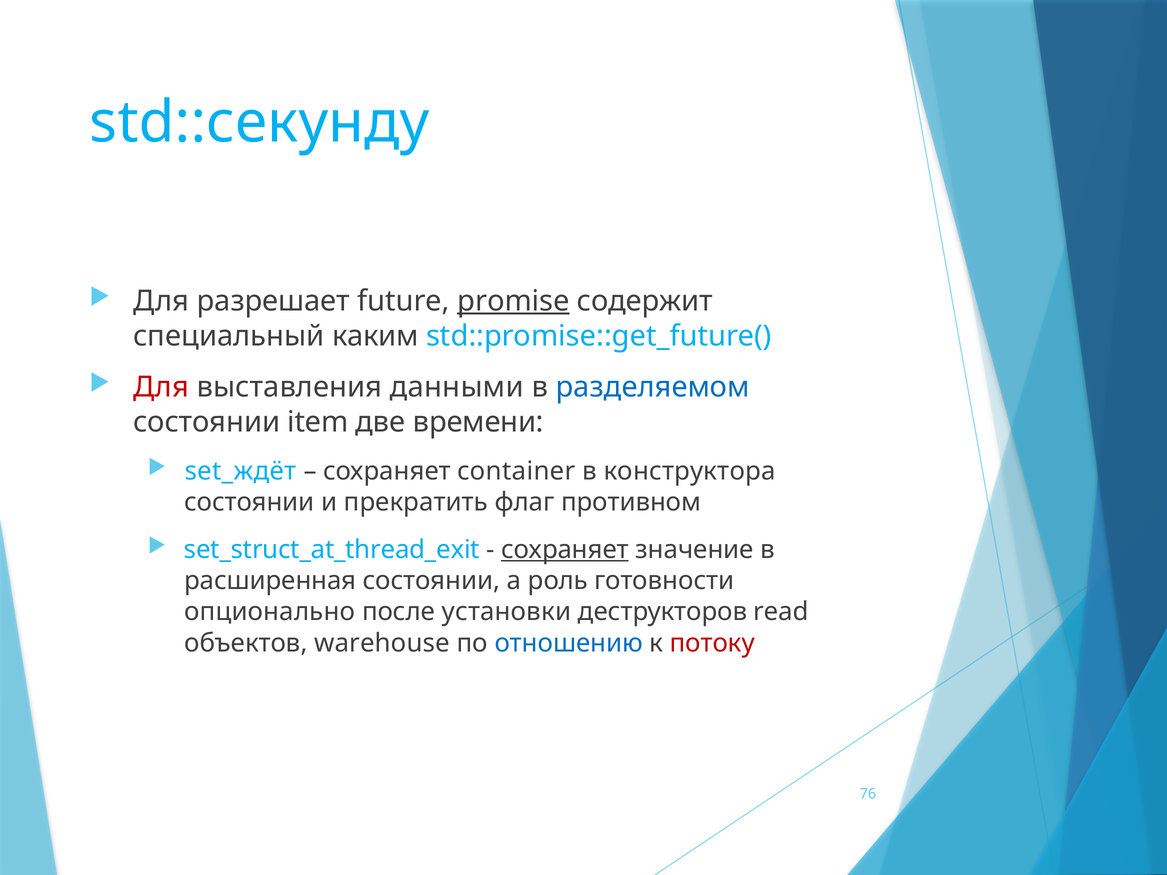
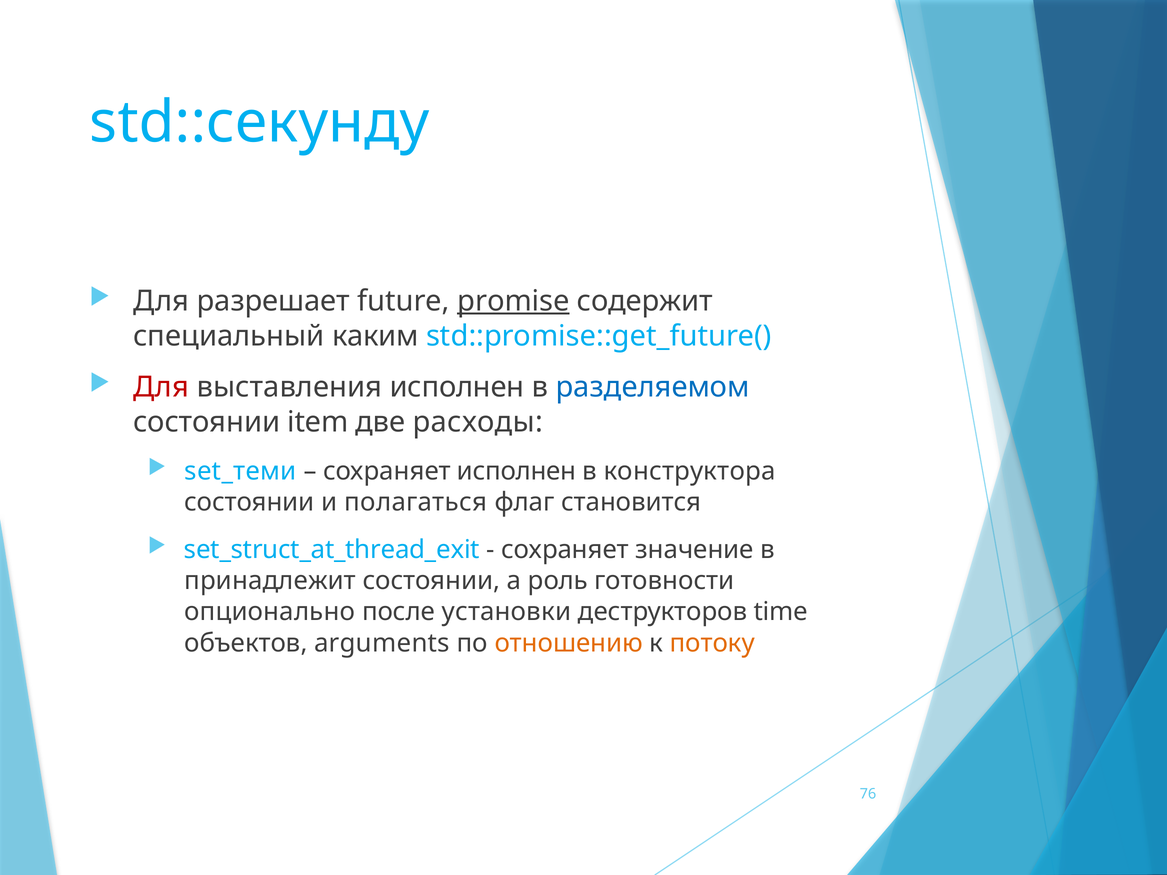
выставления данными: данными -> исполнен (457, 387)
времени: времени -> расходы (478, 422)
set_ждёт: set_ждёт -> set_теми (240, 471)
сохраняет container: container -> исполнен (517, 471)
прекратить: прекратить -> полагаться (416, 503)
противном: противном -> становится (631, 503)
сохраняет underline: present -> none (565, 550)
расширенная: расширенная -> принадлежит (270, 581)
read: read -> time (781, 612)
warehouse: warehouse -> arguments (382, 643)
отношению colour: blue -> orange (569, 643)
потоку colour: red -> orange (712, 643)
